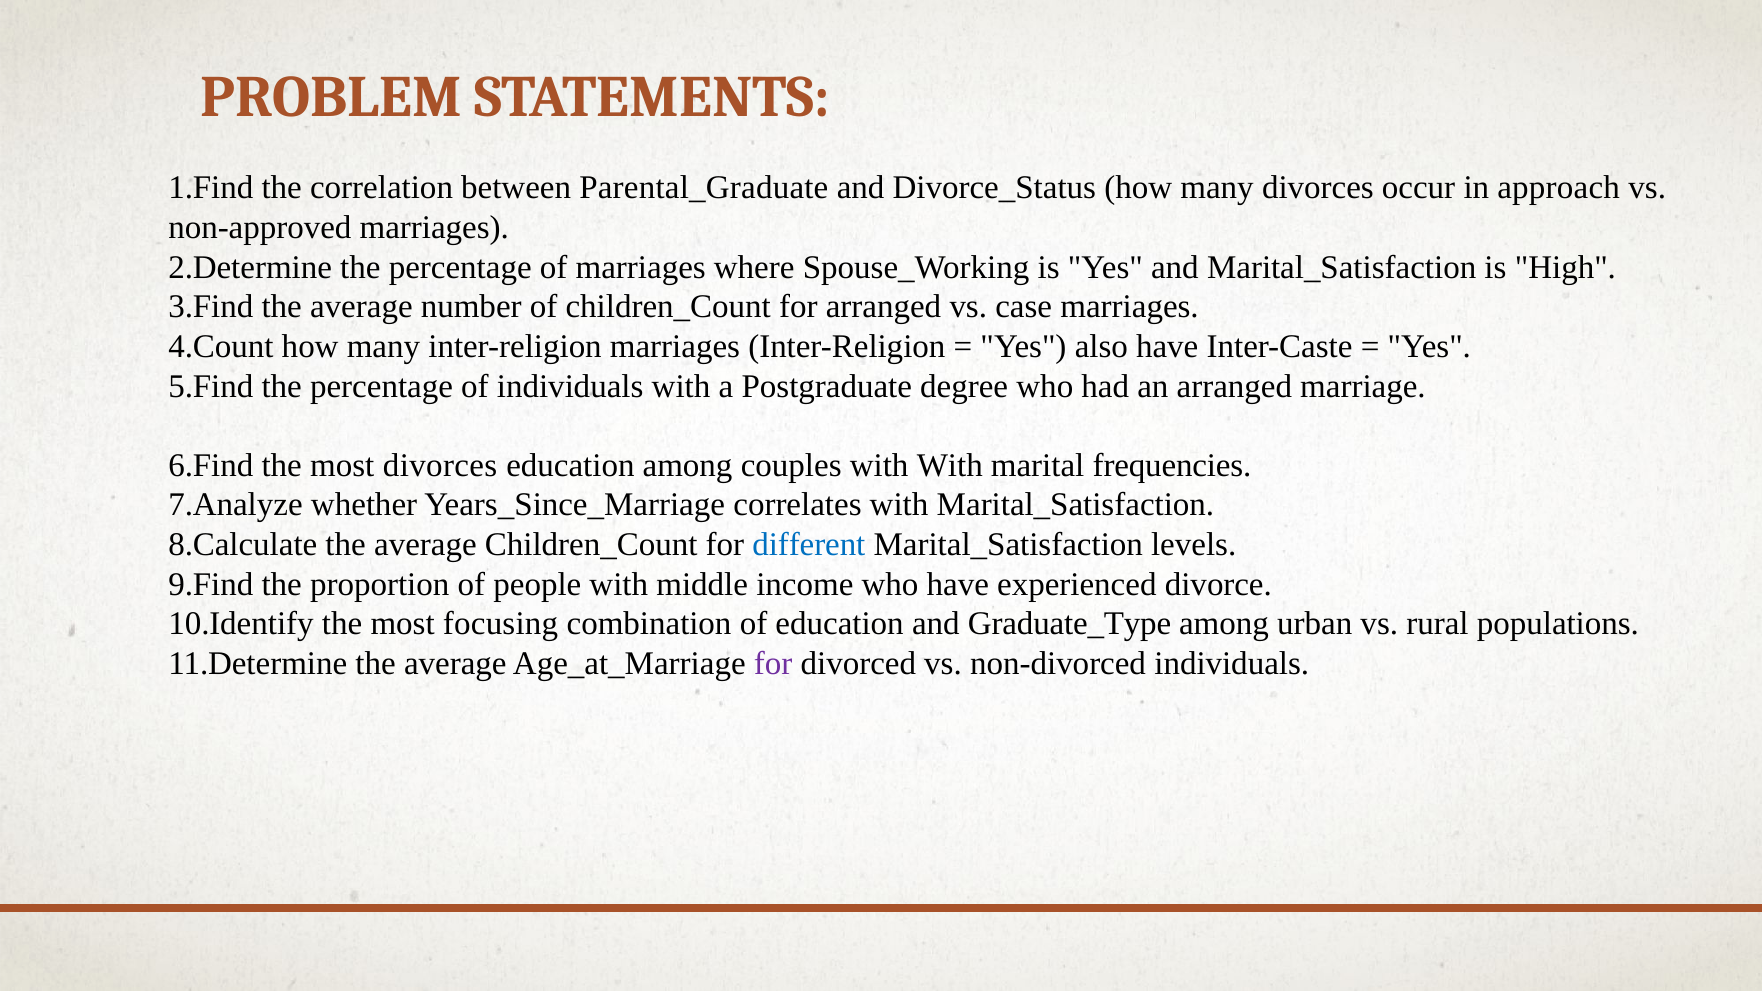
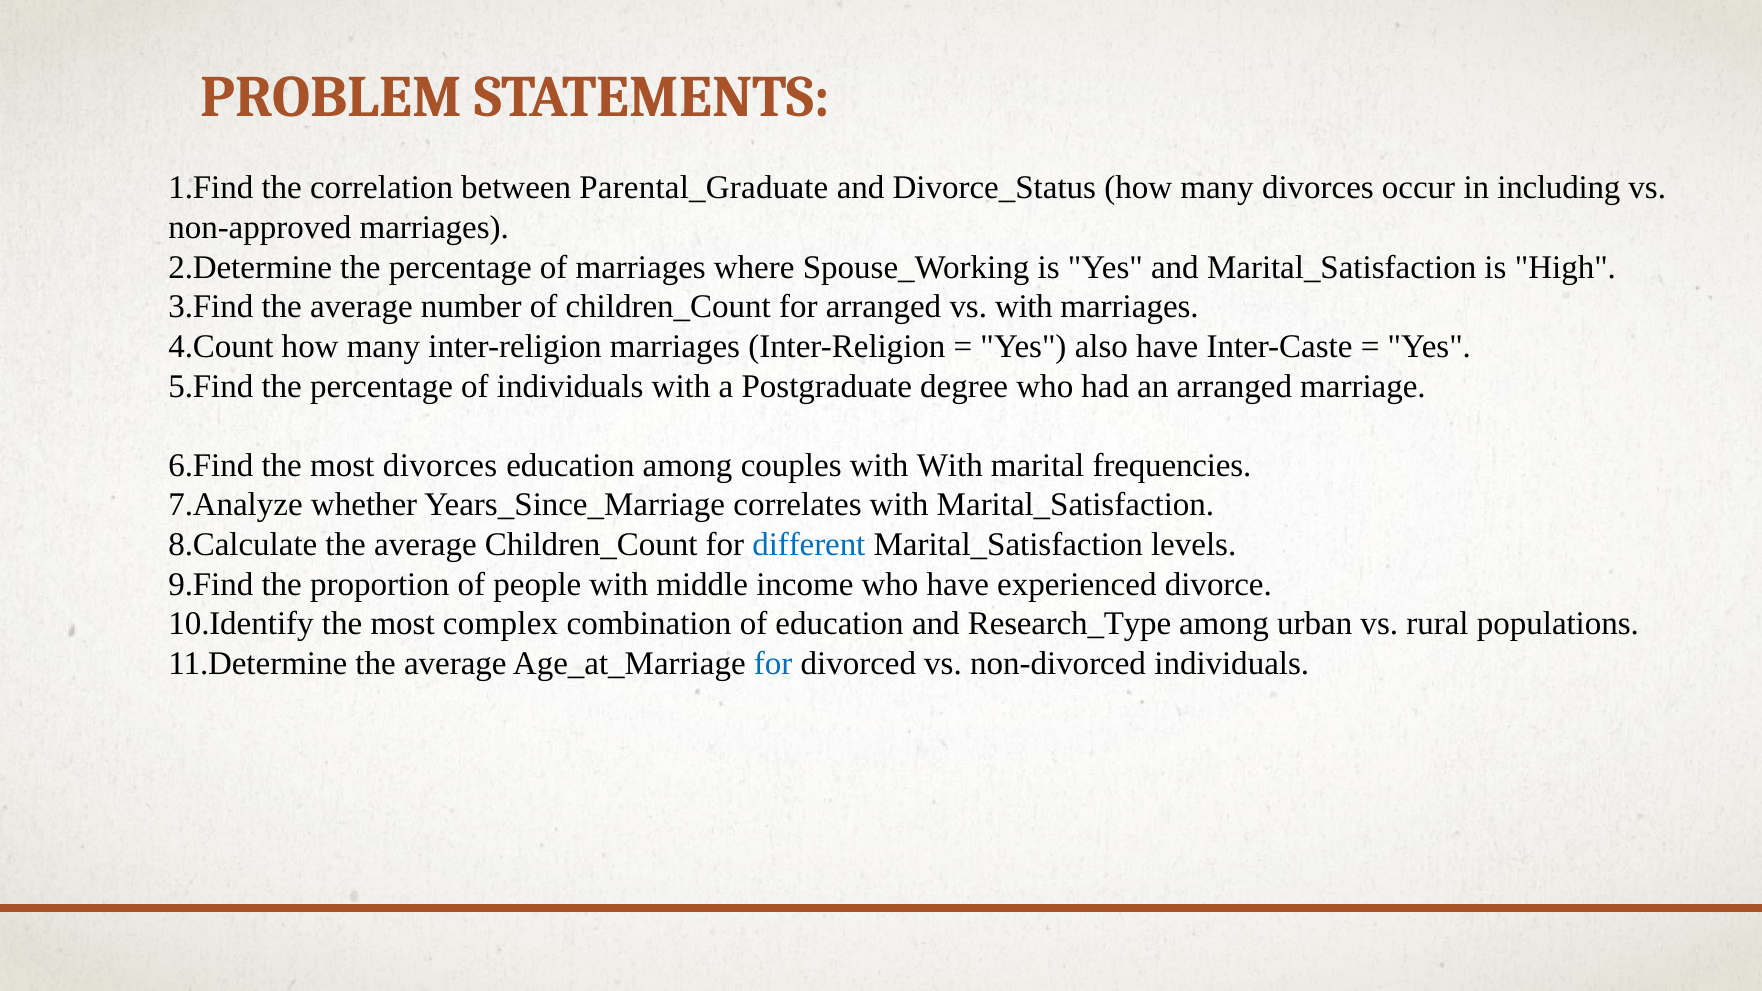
approach: approach -> including (1559, 188)
vs case: case -> with (1024, 307)
focusing: focusing -> complex (501, 624)
Graduate_Type: Graduate_Type -> Research_Type (1070, 624)
for colour: purple -> blue (773, 664)
